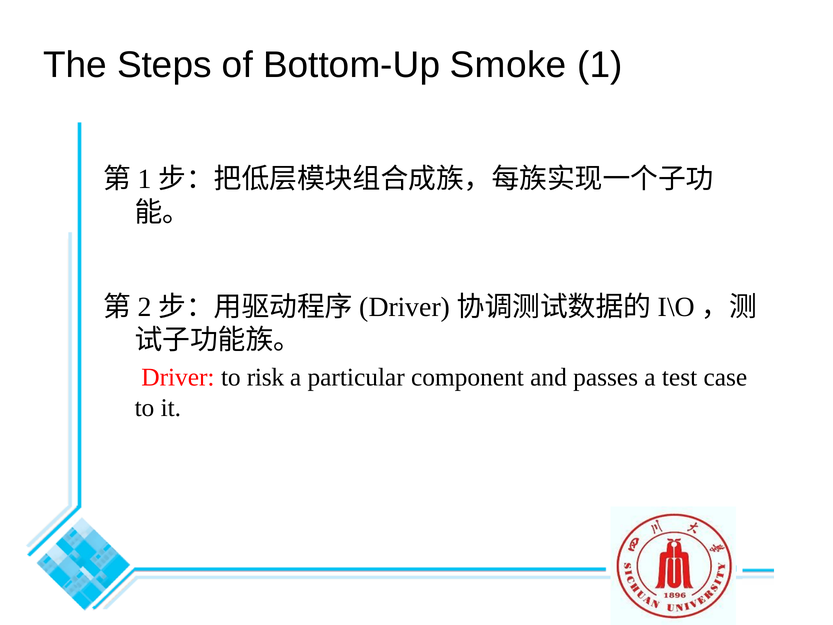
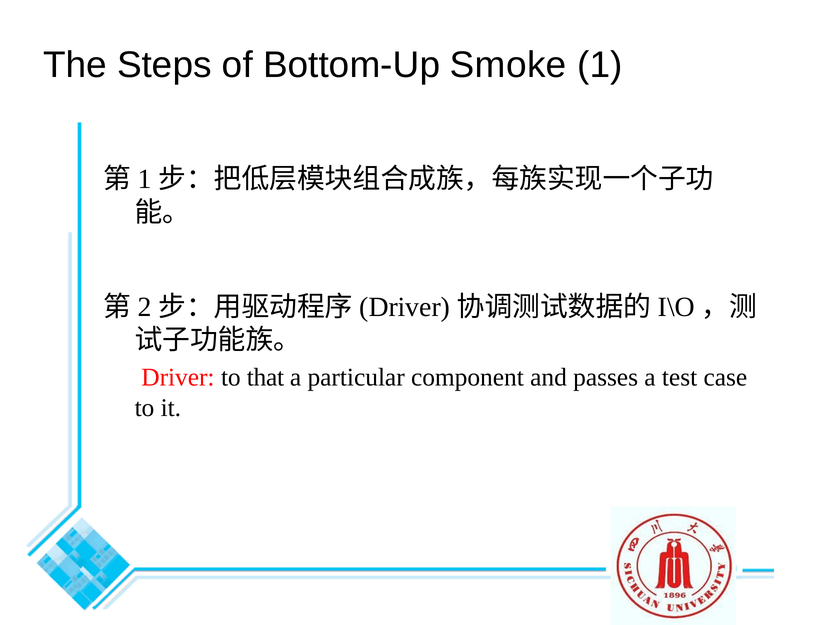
risk: risk -> that (265, 377)
